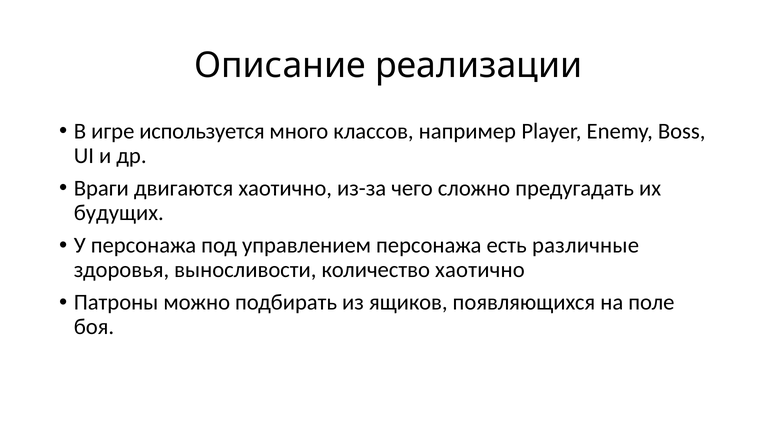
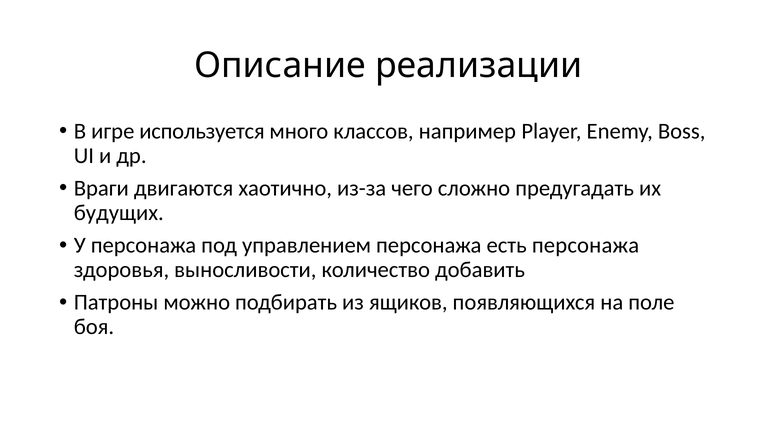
есть различные: различные -> персонажа (586, 245)
количество хаотично: хаотично -> добавить (480, 270)
